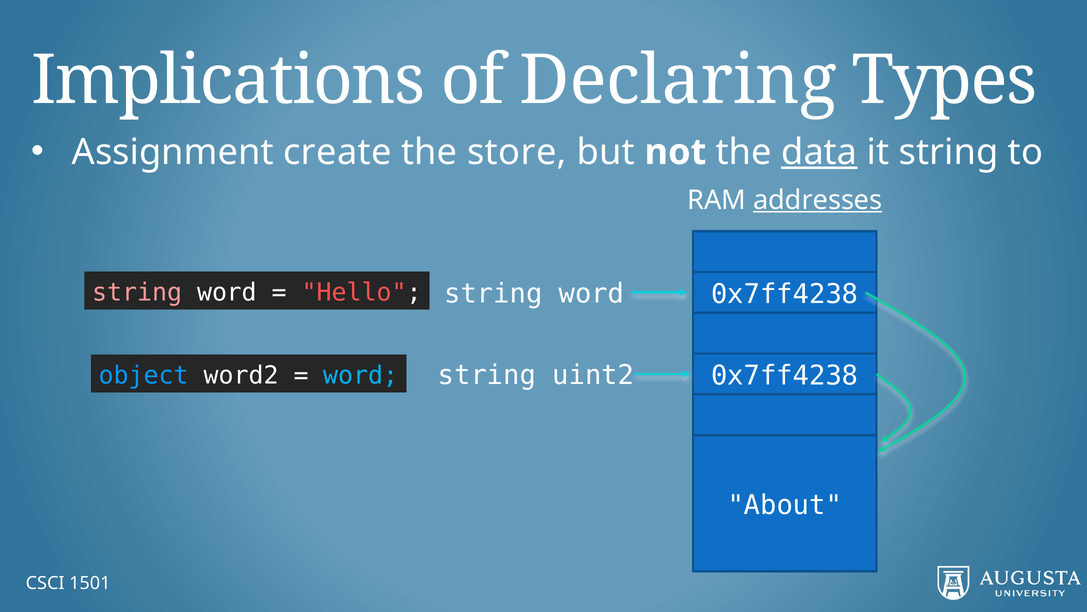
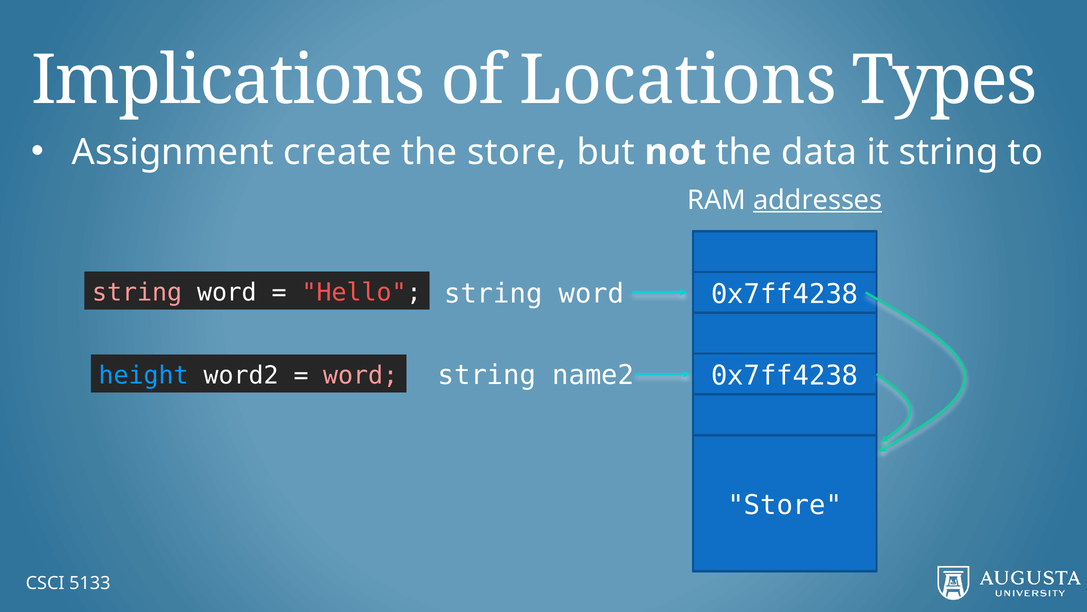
Declaring: Declaring -> Locations (678, 80)
data underline: present -> none (819, 152)
object: object -> height (144, 375)
word colour: light blue -> pink (361, 375)
uint2: uint2 -> name2 (593, 375)
About: About -> Store (785, 505)
1501: 1501 -> 5133 (90, 583)
